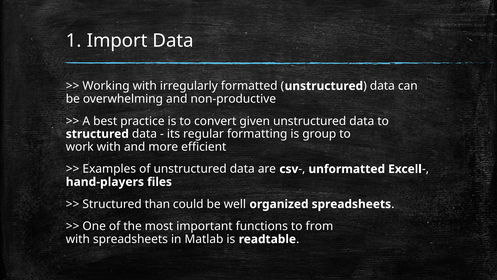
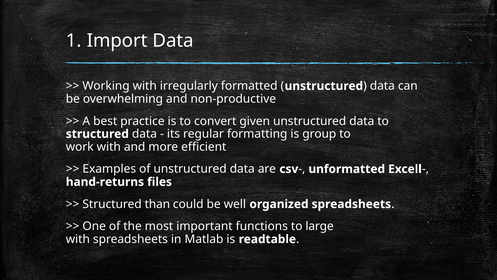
hand-players: hand-players -> hand-returns (105, 182)
from: from -> large (320, 226)
